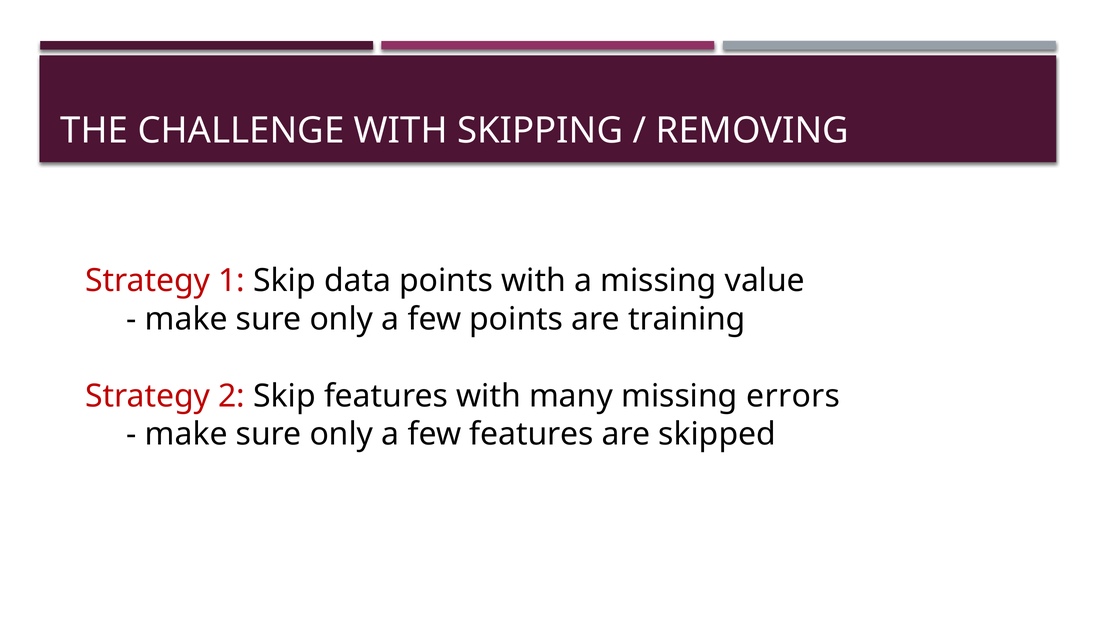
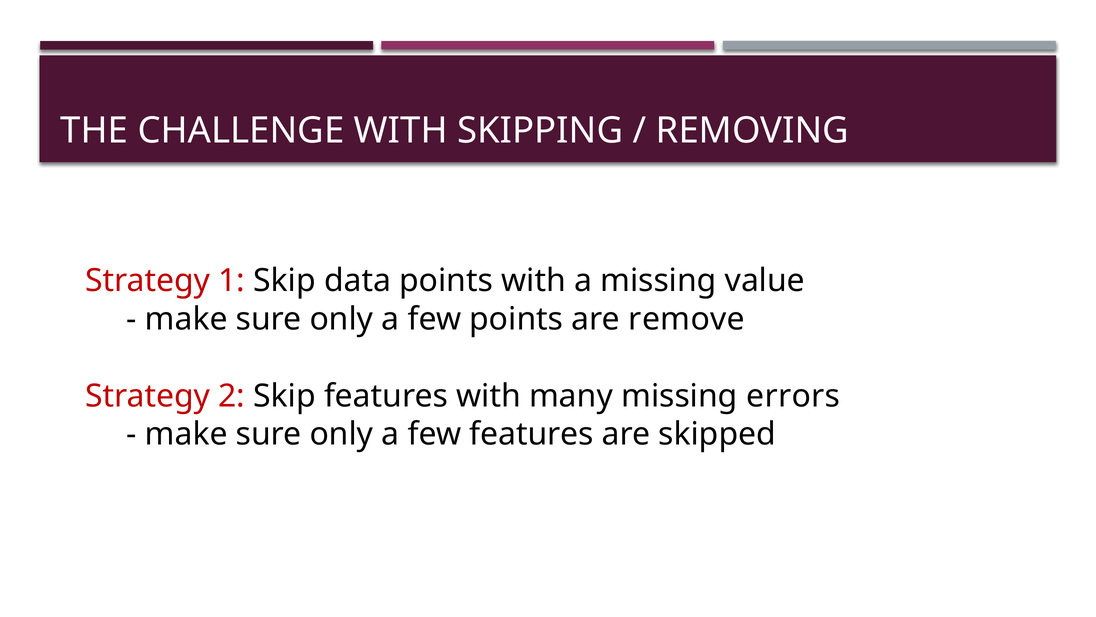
training: training -> remove (687, 319)
